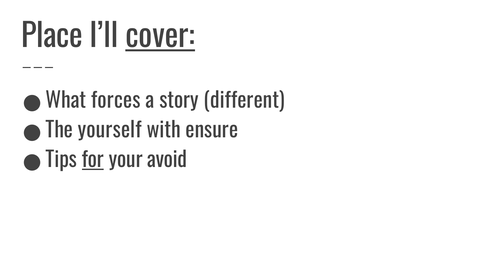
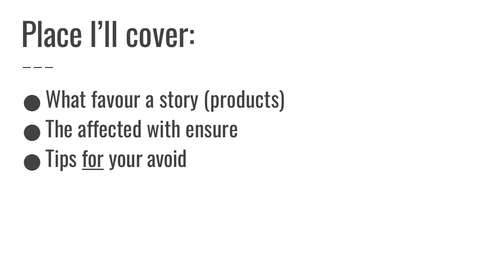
cover underline: present -> none (160, 37)
forces: forces -> favour (116, 101)
different: different -> products (244, 101)
yourself: yourself -> affected (110, 131)
